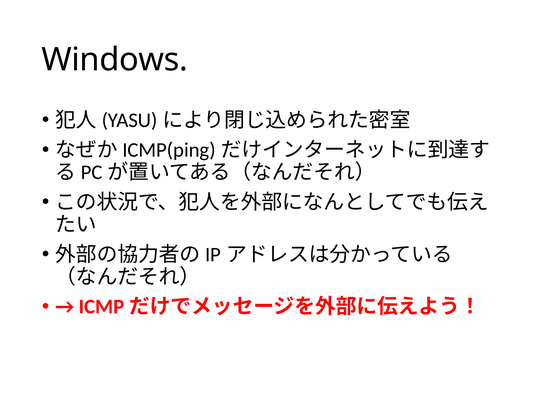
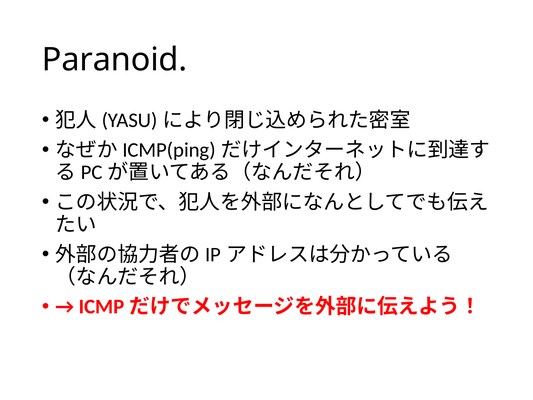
Windows: Windows -> Paranoid (115, 60)
